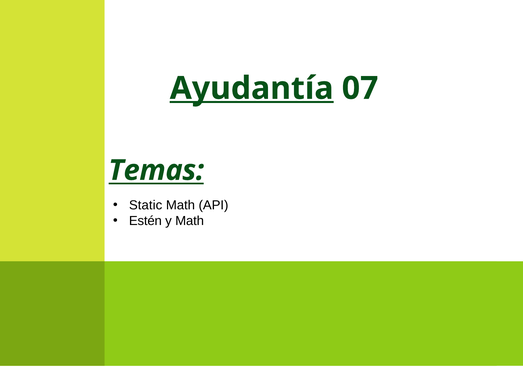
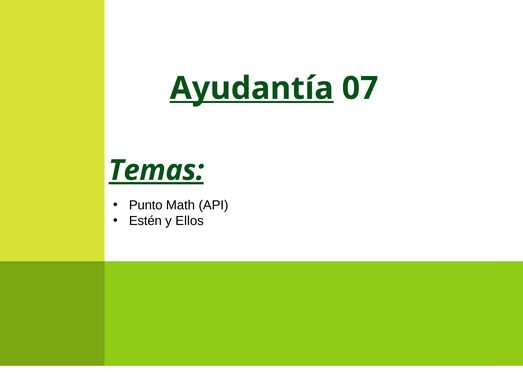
Temas underline: none -> present (156, 170)
Static: Static -> Punto (146, 205)
y Math: Math -> Ellos (190, 221)
